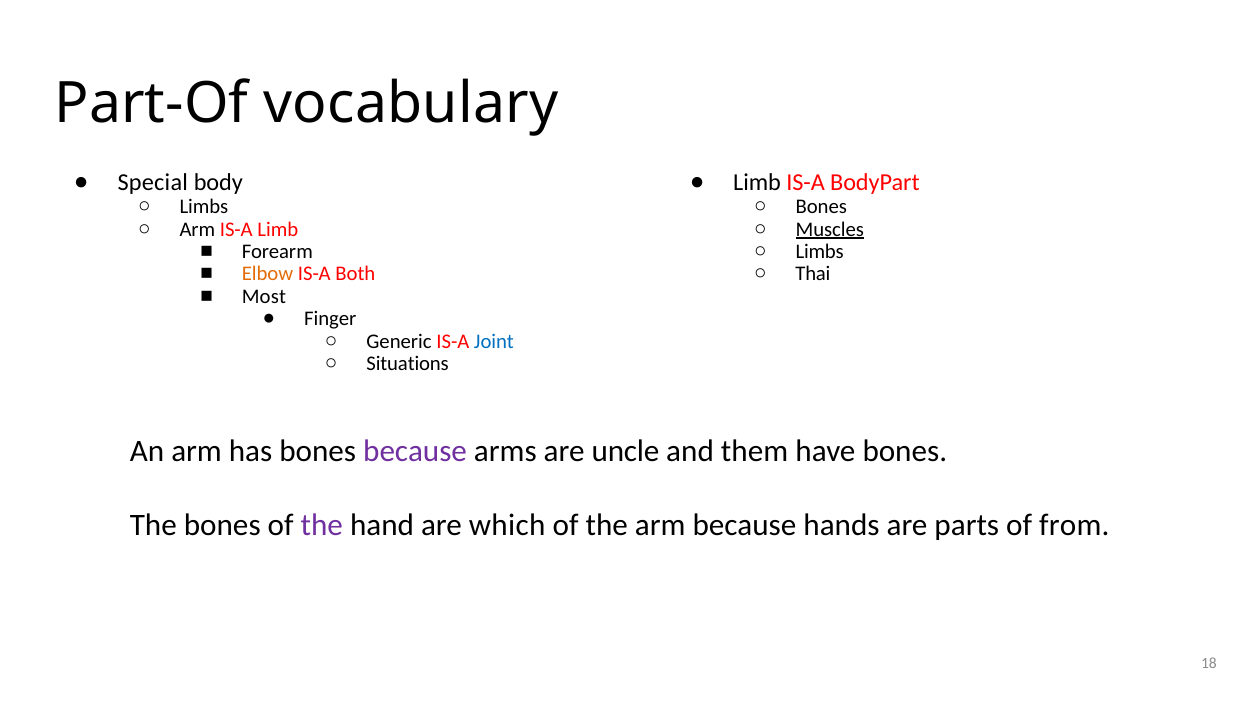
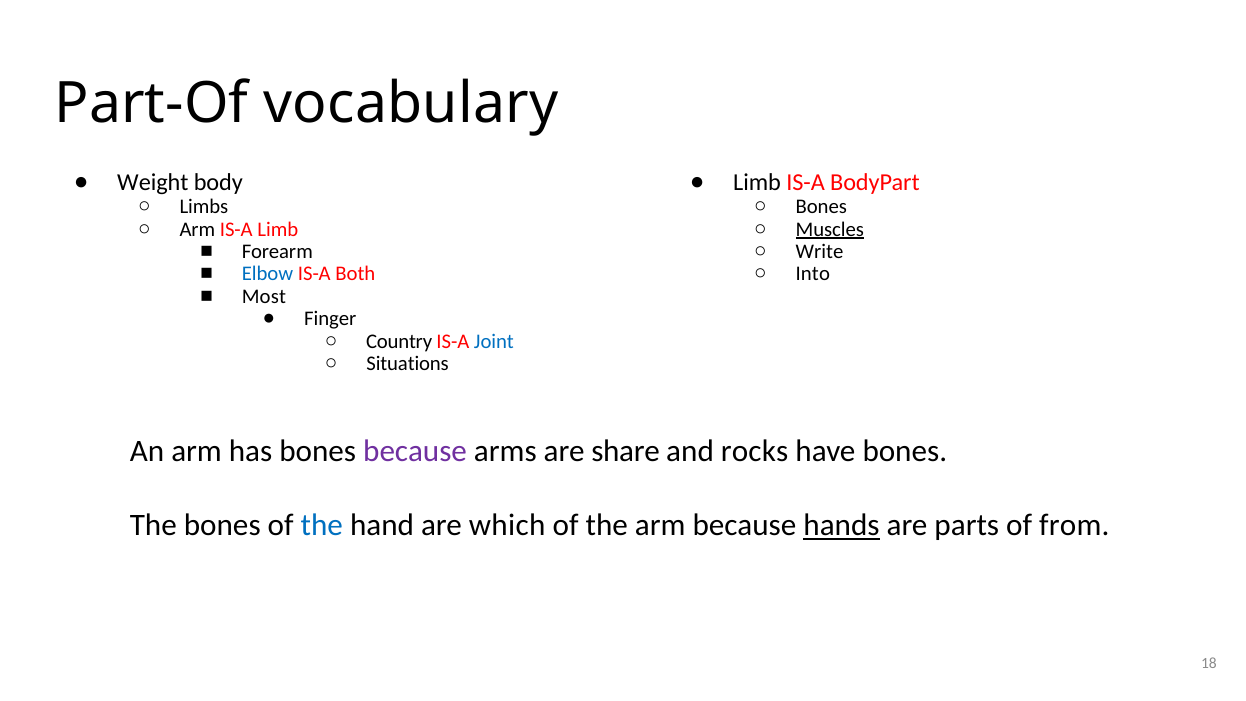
Special: Special -> Weight (153, 182)
Limbs: Limbs -> Write (819, 252)
Elbow colour: orange -> blue (267, 274)
Thai: Thai -> Into (813, 274)
Generic: Generic -> Country (399, 341)
uncle: uncle -> share (626, 451)
them: them -> rocks (755, 451)
the colour: purple -> blue (322, 526)
hands underline: none -> present (842, 526)
